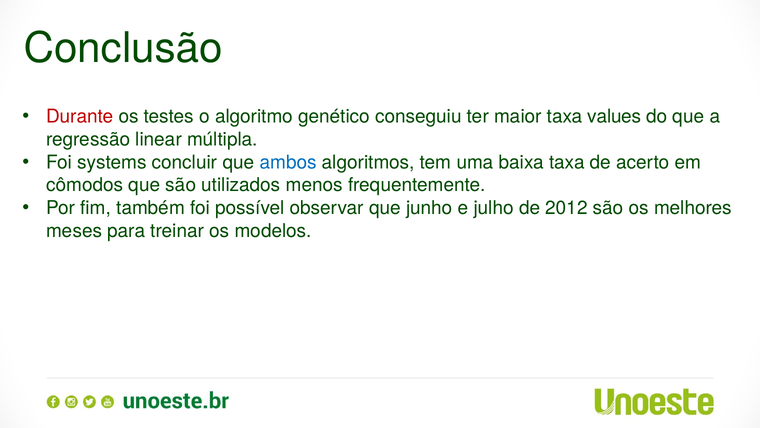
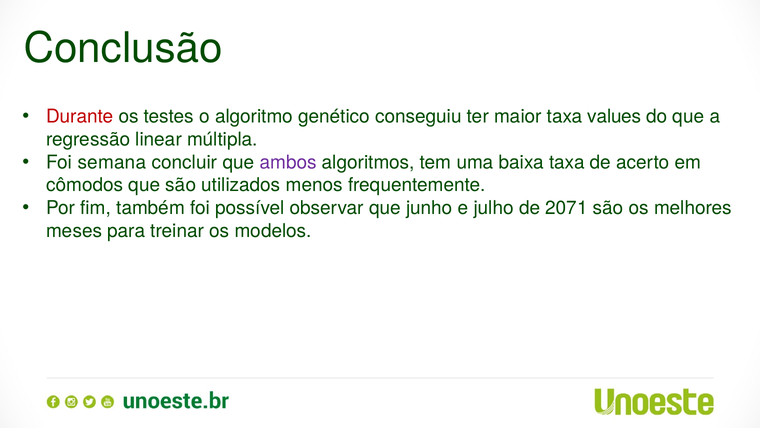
systems: systems -> semana (112, 162)
ambos colour: blue -> purple (288, 162)
2012: 2012 -> 2071 (566, 208)
